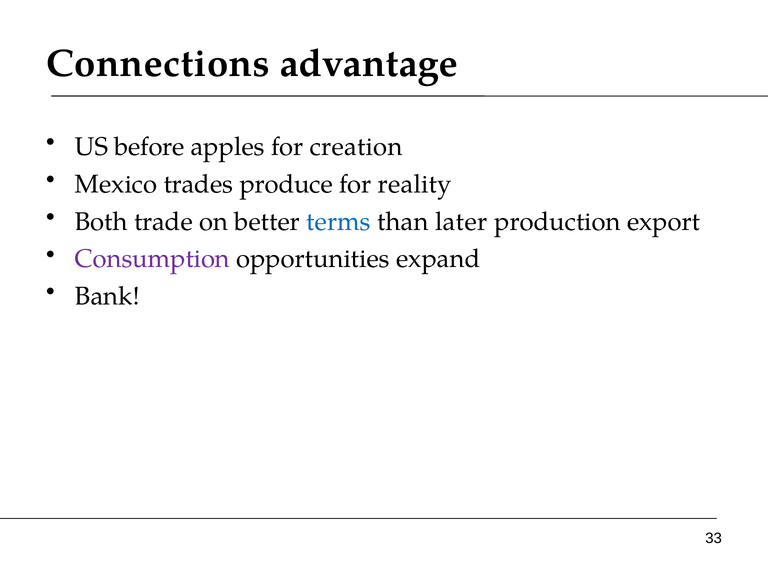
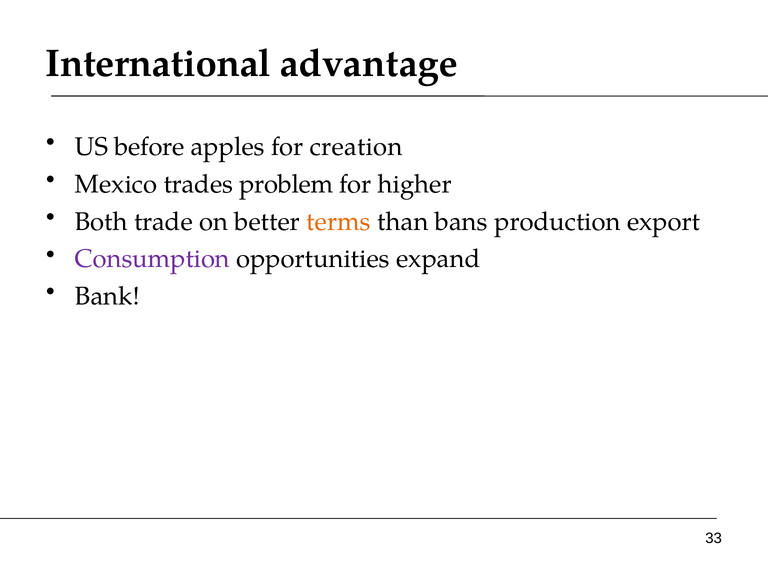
Connections: Connections -> International (158, 63)
produce: produce -> problem (286, 184)
reality: reality -> higher (415, 184)
terms colour: blue -> orange (339, 222)
later: later -> bans (461, 222)
